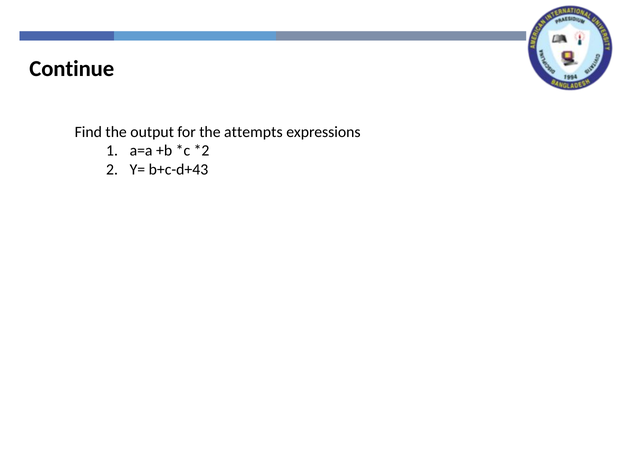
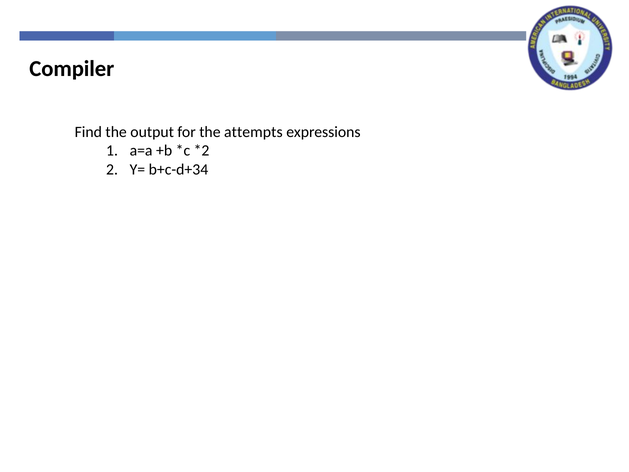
Continue: Continue -> Compiler (72, 69)
b+c-d+43: b+c-d+43 -> b+c-d+34 (178, 170)
